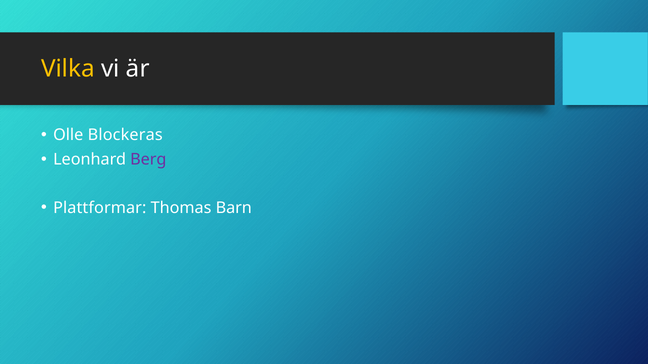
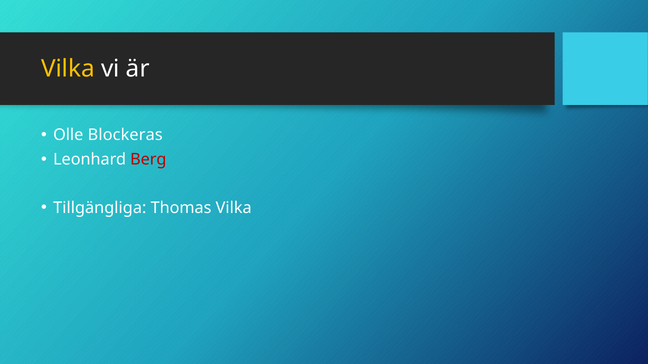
Berg colour: purple -> red (148, 160)
Plattformar: Plattformar -> Tillgängliga (100, 208)
Thomas Barn: Barn -> Vilka (234, 208)
